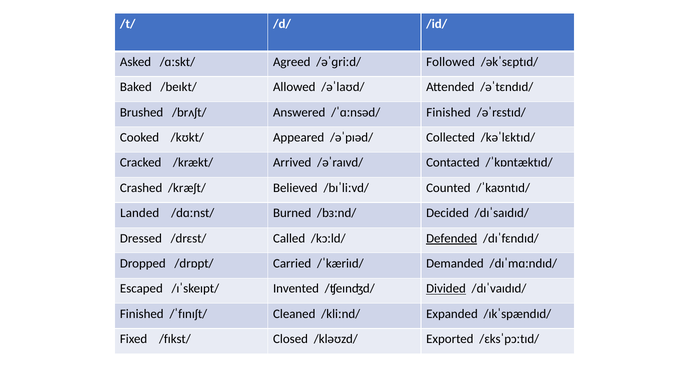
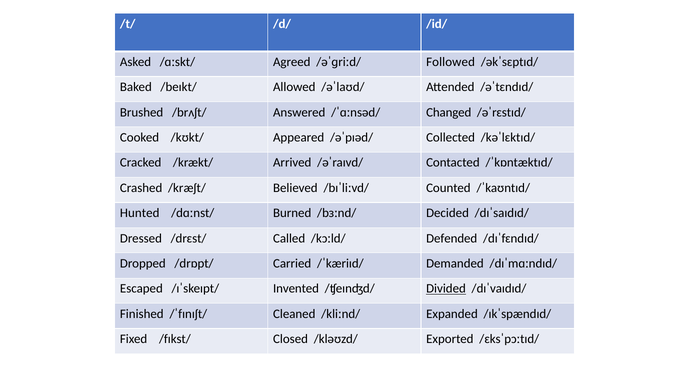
/ˈɑːnsəd/ Finished: Finished -> Changed (449, 112)
Landed: Landed -> Hunted (140, 213)
Defended underline: present -> none (452, 238)
